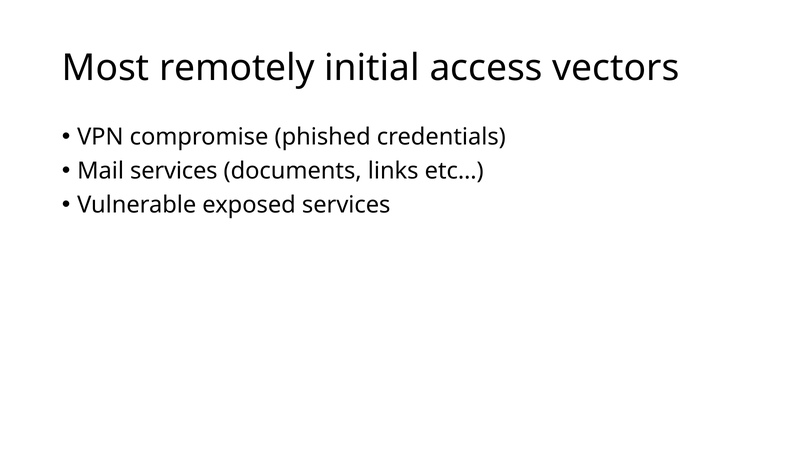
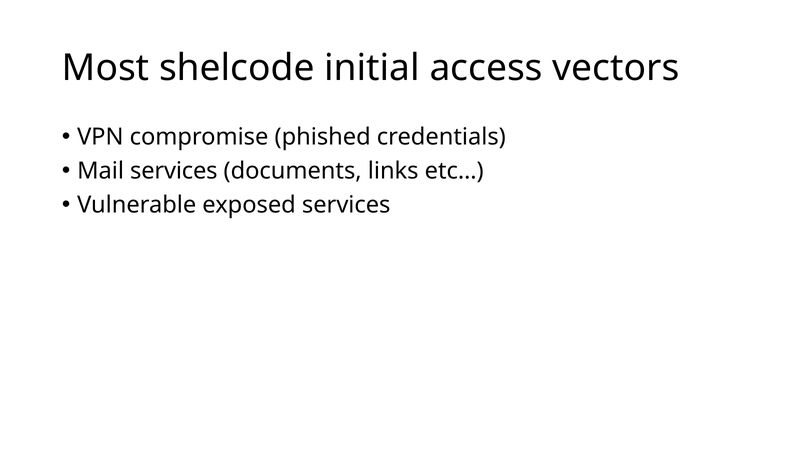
remotely: remotely -> shelcode (237, 68)
